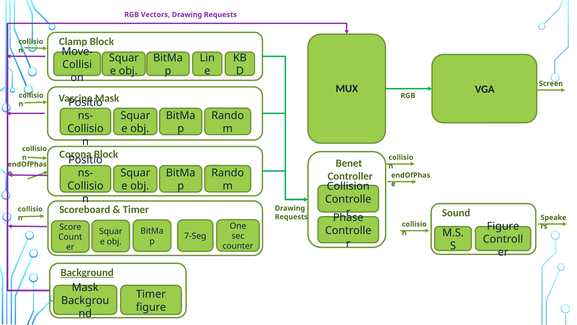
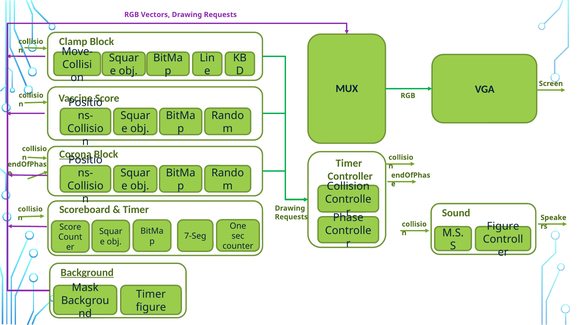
Vaccine Mask: Mask -> Score (107, 98)
Corona underline: none -> present (75, 154)
Benet: Benet -> Timer (349, 163)
